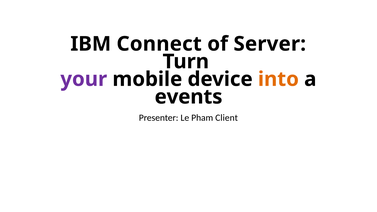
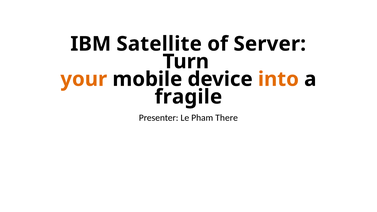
Connect: Connect -> Satellite (159, 44)
your colour: purple -> orange (84, 79)
events: events -> fragile (188, 97)
Client: Client -> There (227, 118)
